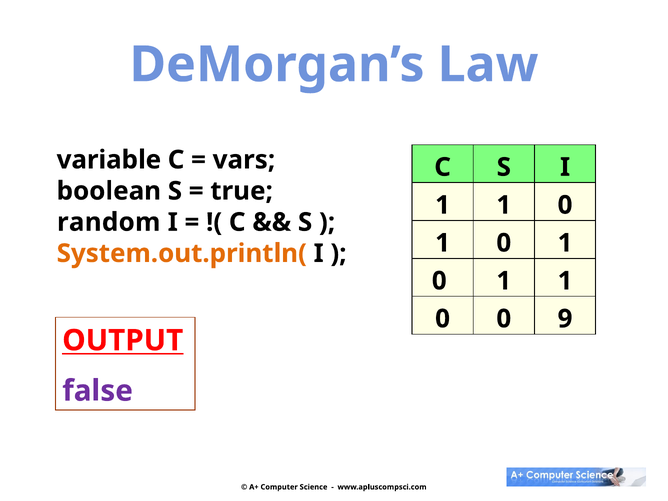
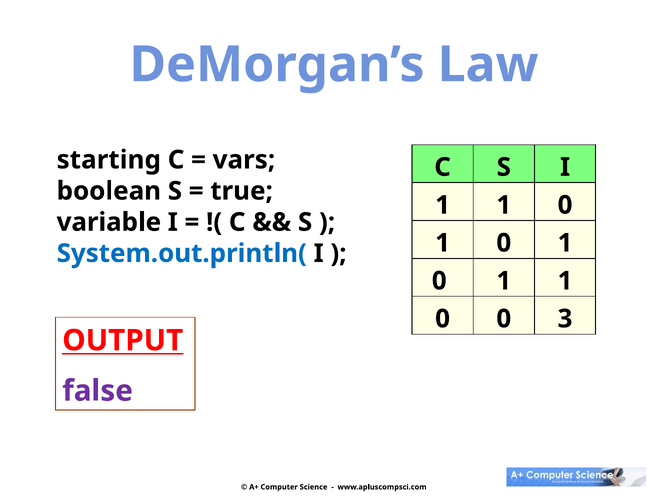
variable: variable -> starting (109, 160)
random: random -> variable (109, 222)
System.out.println( colour: orange -> blue (182, 253)
9: 9 -> 3 (565, 319)
